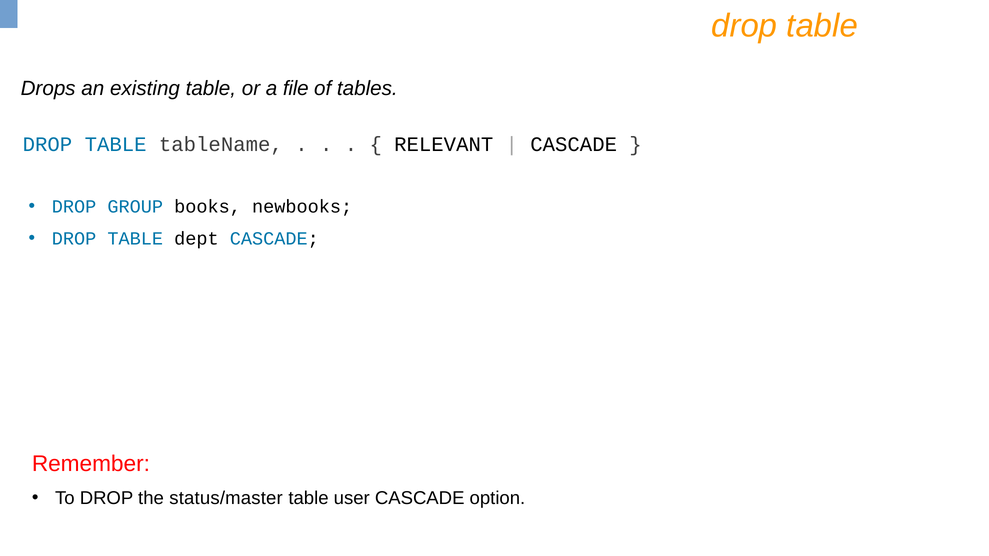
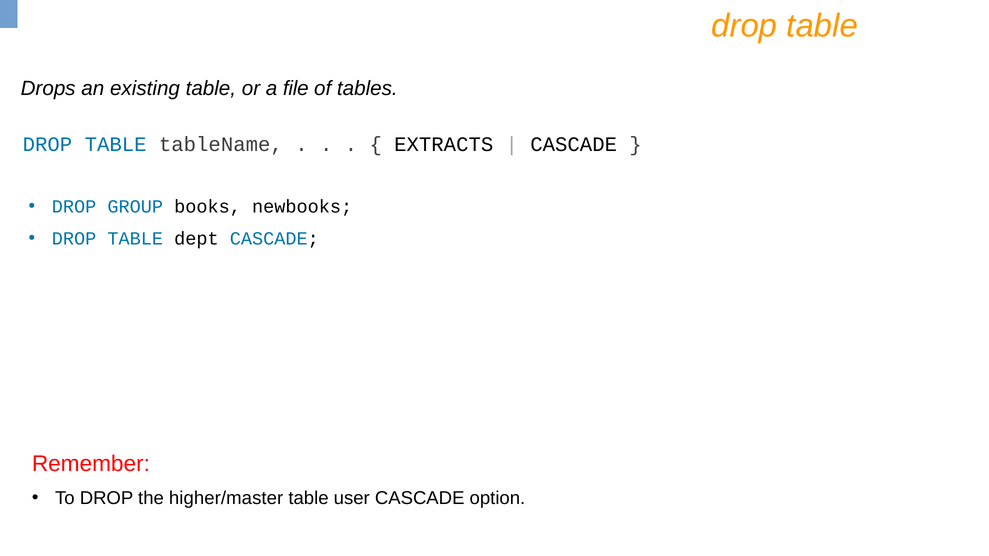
RELEVANT: RELEVANT -> EXTRACTS (444, 144)
status/master: status/master -> higher/master (226, 498)
